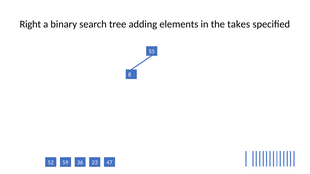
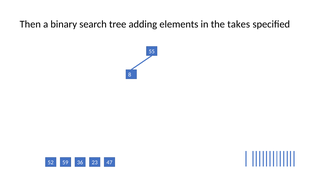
Right: Right -> Then (30, 24)
